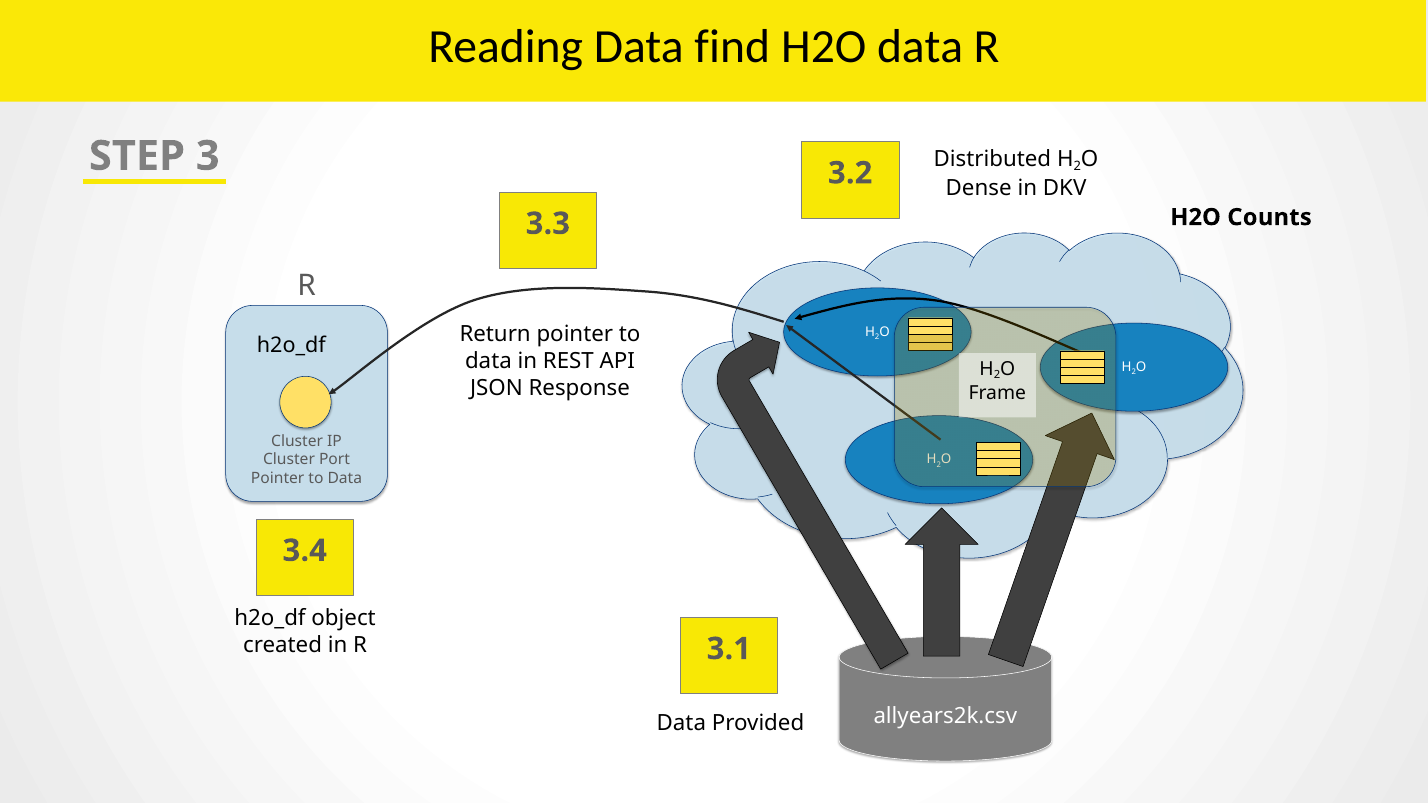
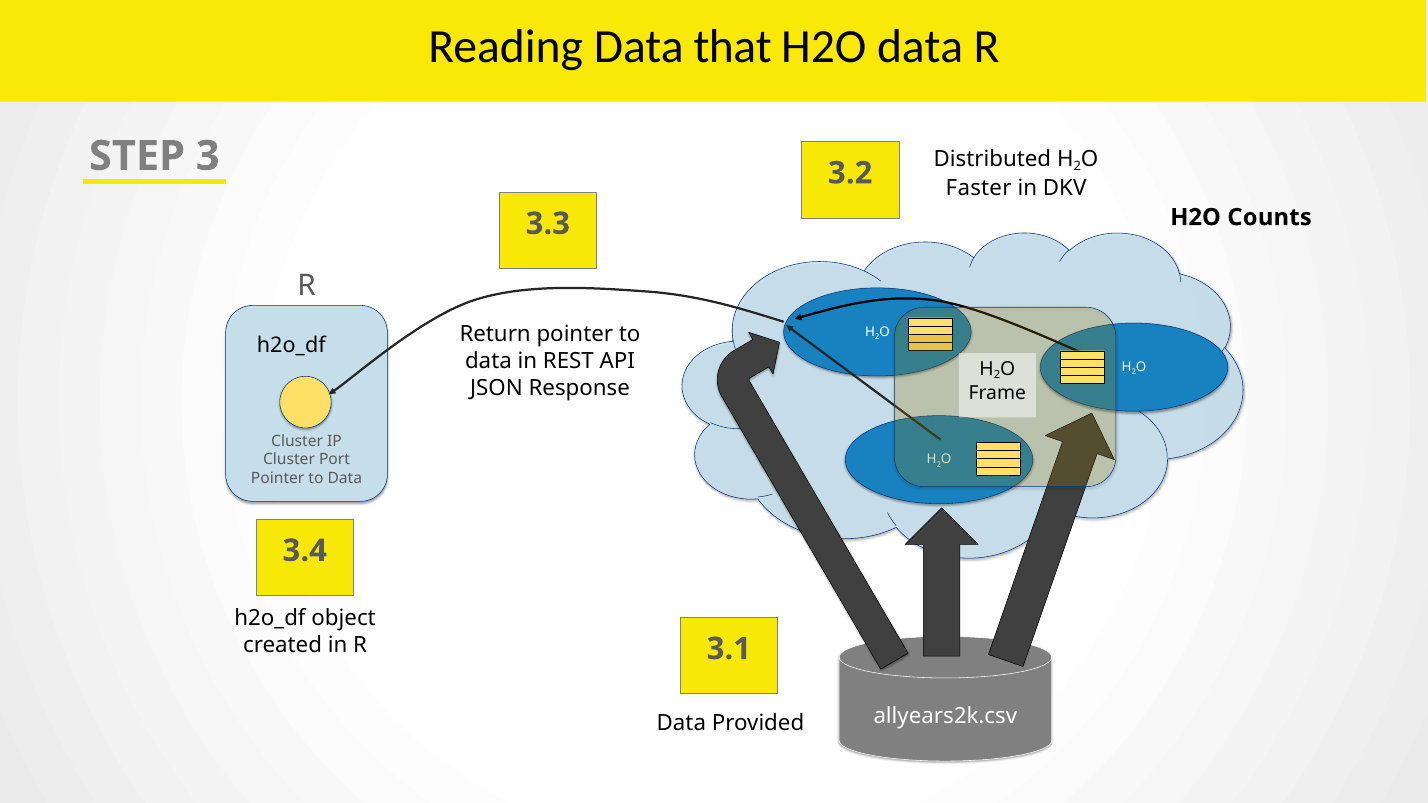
find: find -> that (733, 47)
Dense: Dense -> Faster (979, 188)
